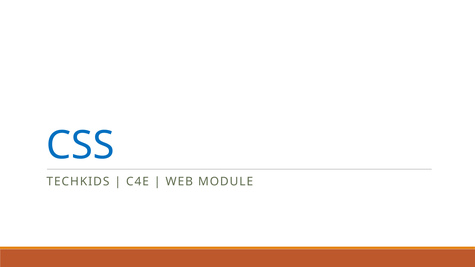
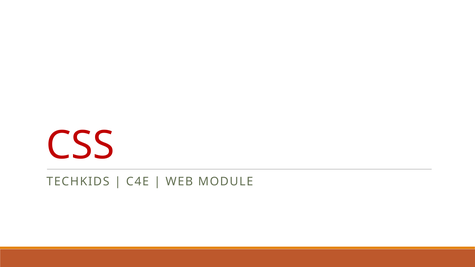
CSS colour: blue -> red (80, 146)
